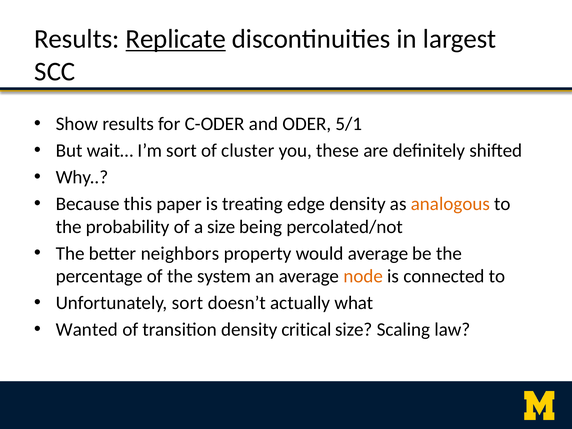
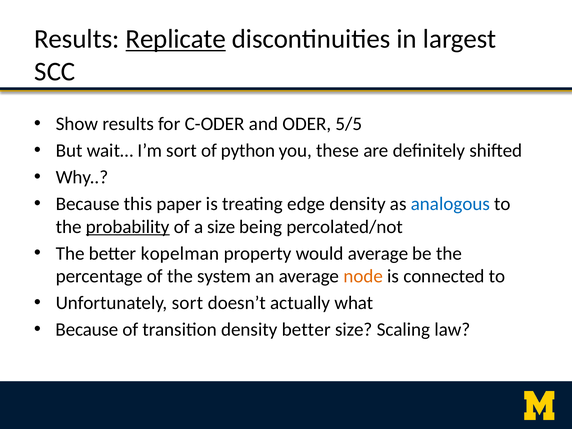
5/1: 5/1 -> 5/5 (349, 124)
cluster: cluster -> python (248, 150)
analogous colour: orange -> blue (450, 204)
probability underline: none -> present (128, 227)
neighbors: neighbors -> kopelman (180, 253)
Wanted: Wanted -> Because (87, 330)
density critical: critical -> better (306, 330)
